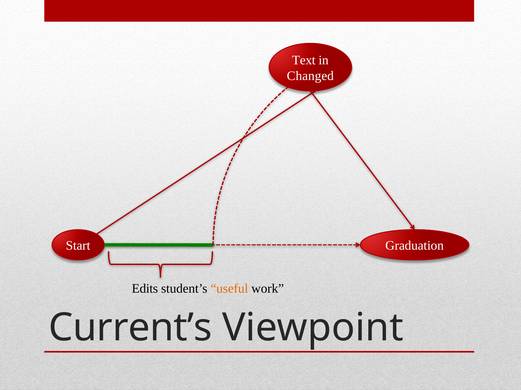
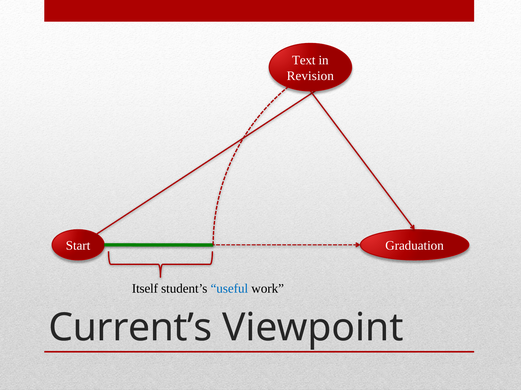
Changed: Changed -> Revision (310, 76)
Edits: Edits -> Itself (145, 289)
useful colour: orange -> blue (229, 289)
